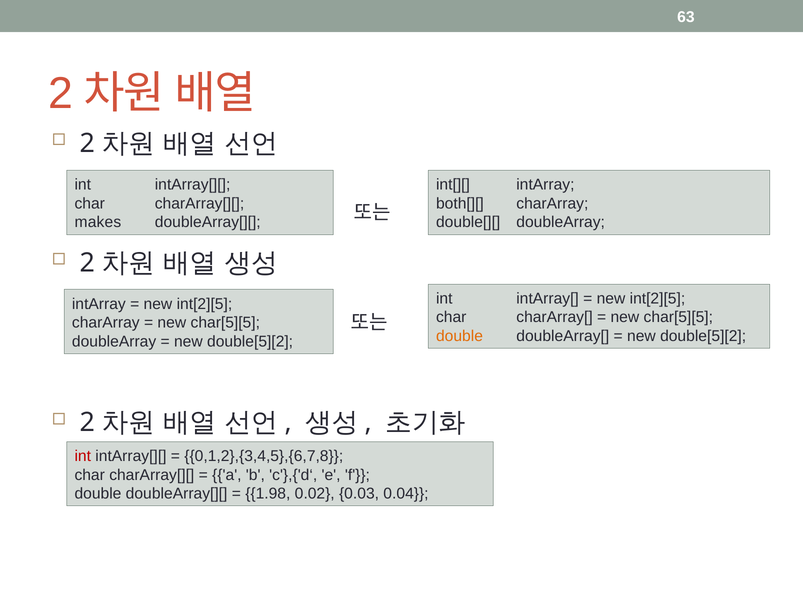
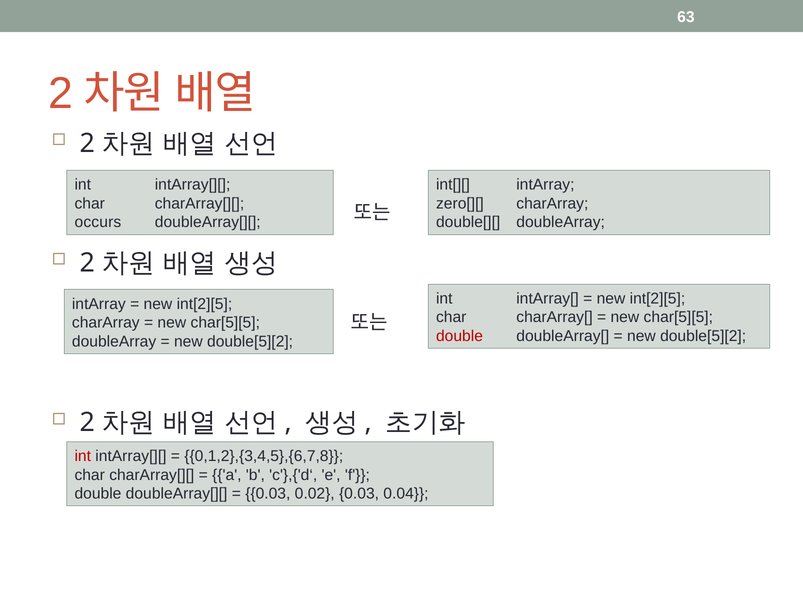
both[][: both[][ -> zero[][ (460, 204)
makes: makes -> occurs (98, 222)
double colour: orange -> red (460, 336)
1.98: 1.98 -> 0.03 (268, 494)
